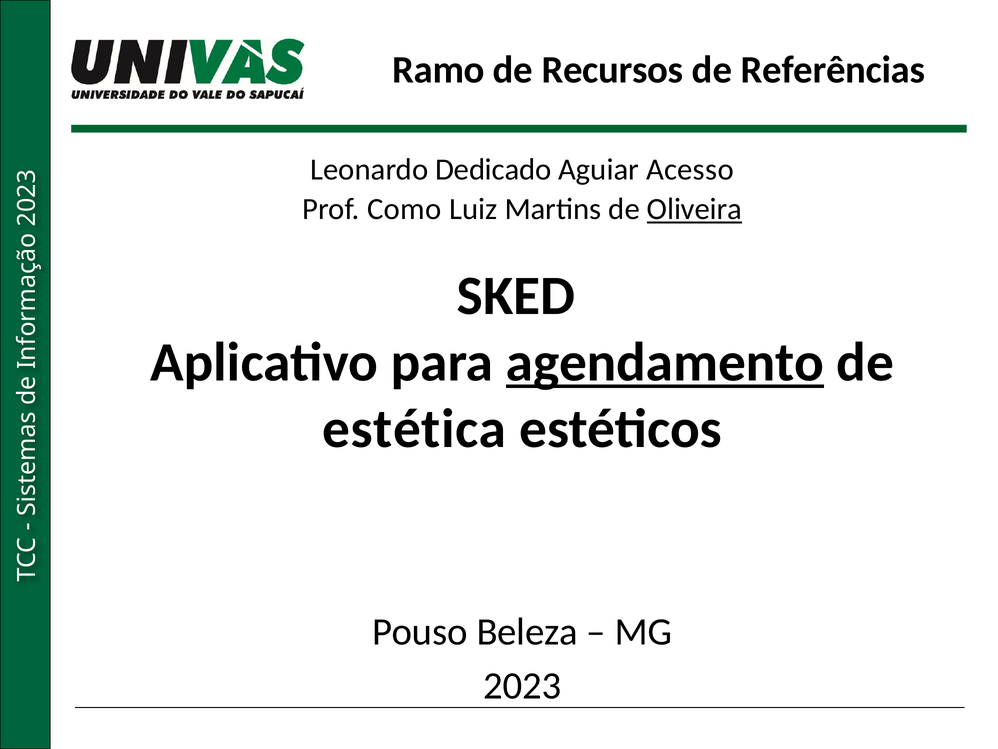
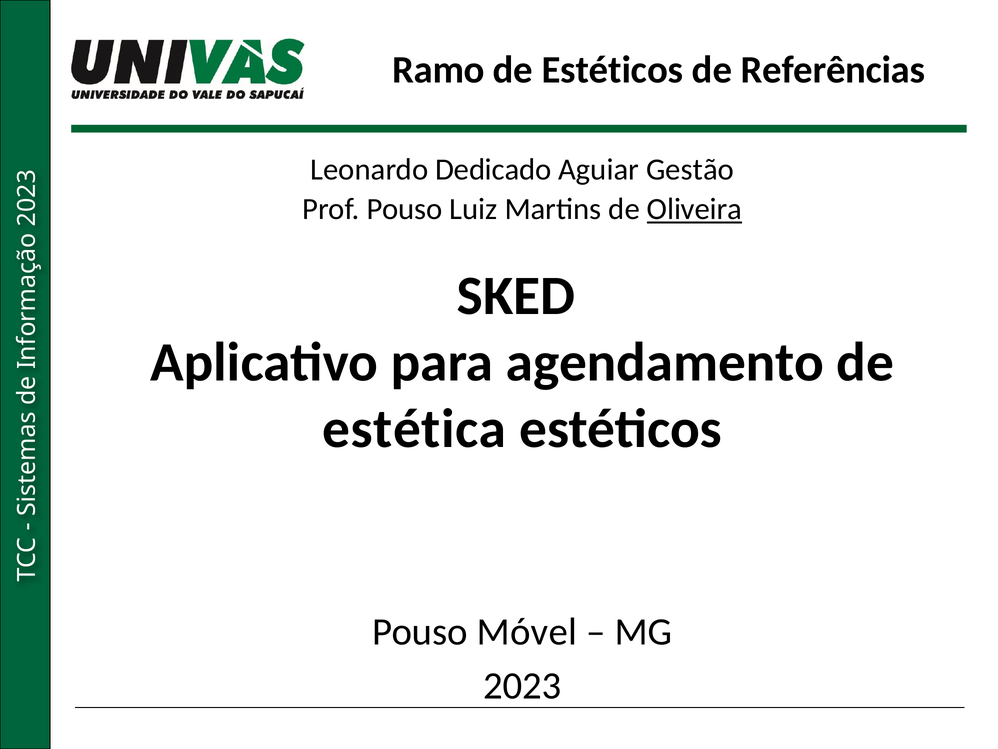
de Recursos: Recursos -> Estéticos (612, 70)
Acesso: Acesso -> Gestão (690, 170)
Prof Como: Como -> Pouso (405, 209)
agendamento underline: present -> none (665, 362)
Beleza: Beleza -> Móvel (527, 631)
